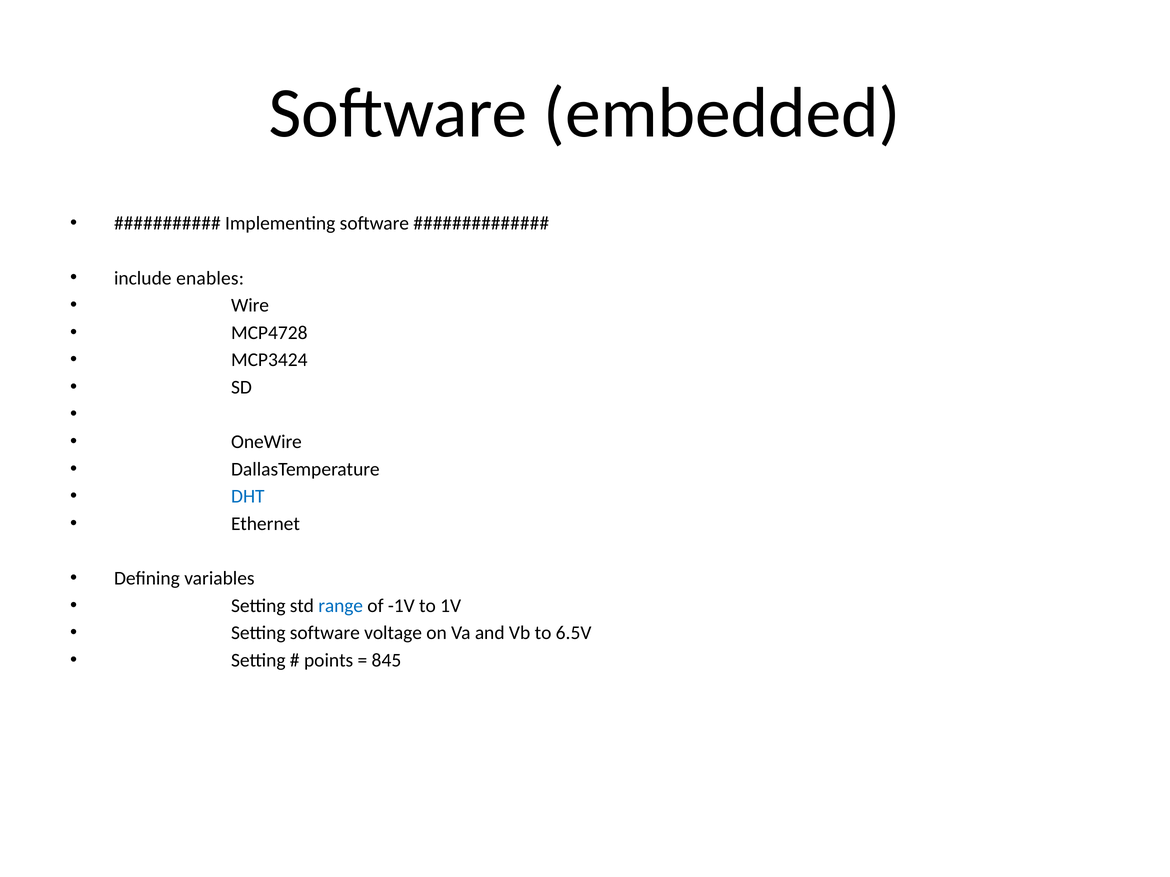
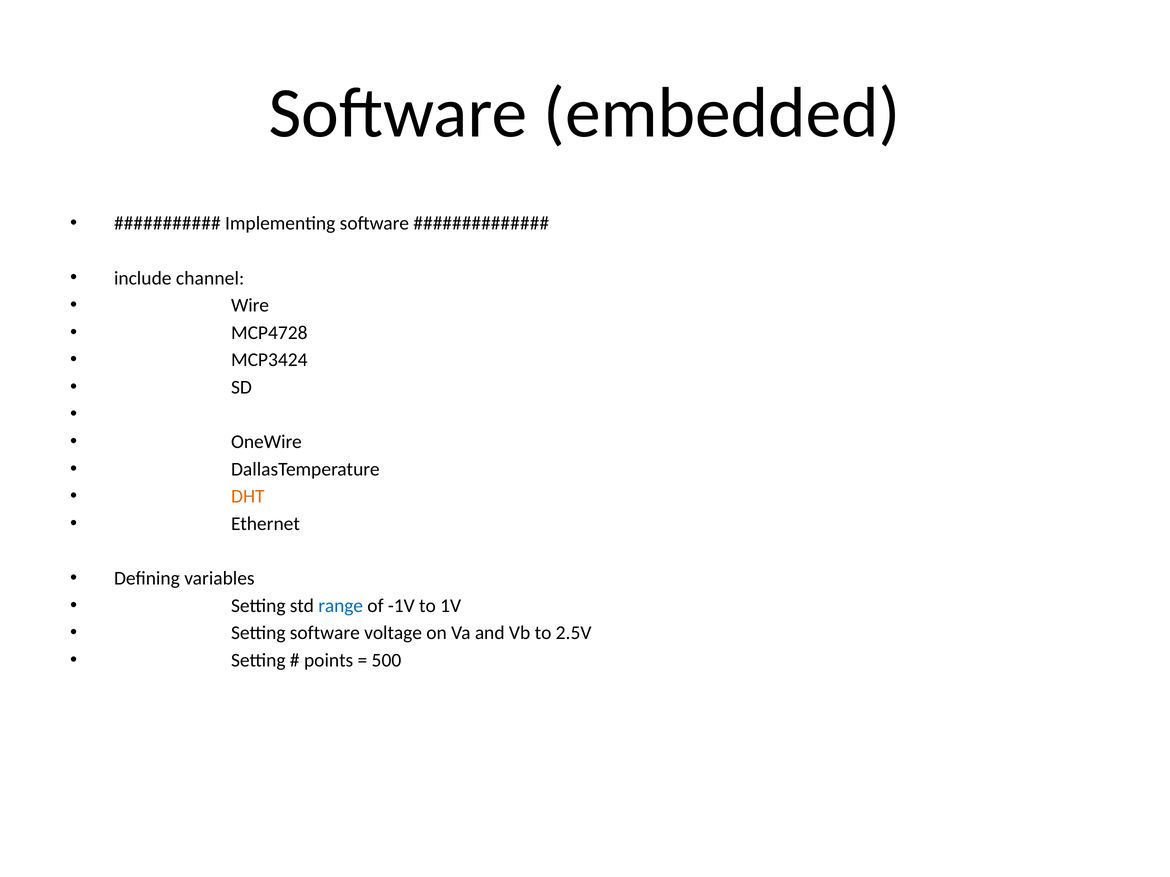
enables: enables -> channel (210, 278)
DHT colour: blue -> orange (248, 497)
6.5V: 6.5V -> 2.5V (574, 633)
845: 845 -> 500 (386, 661)
